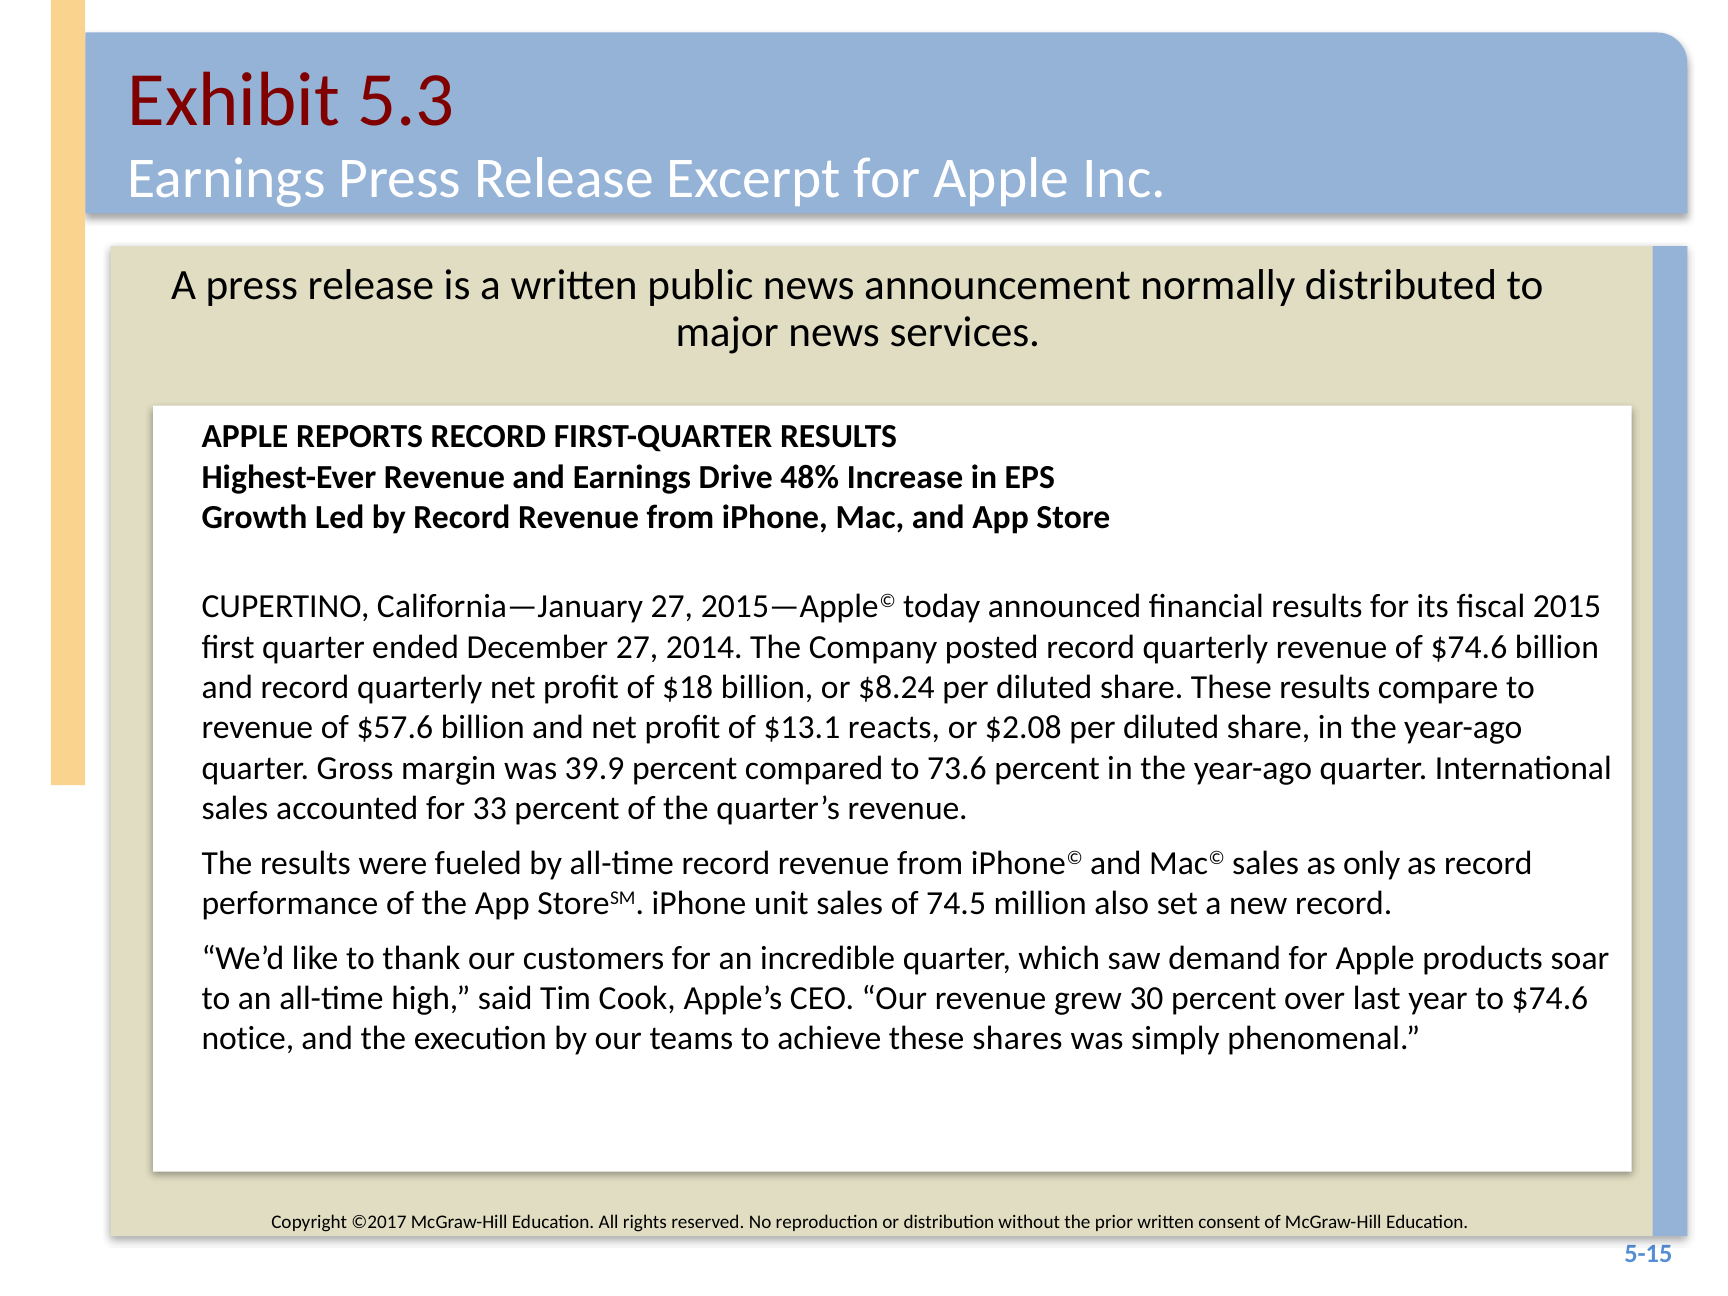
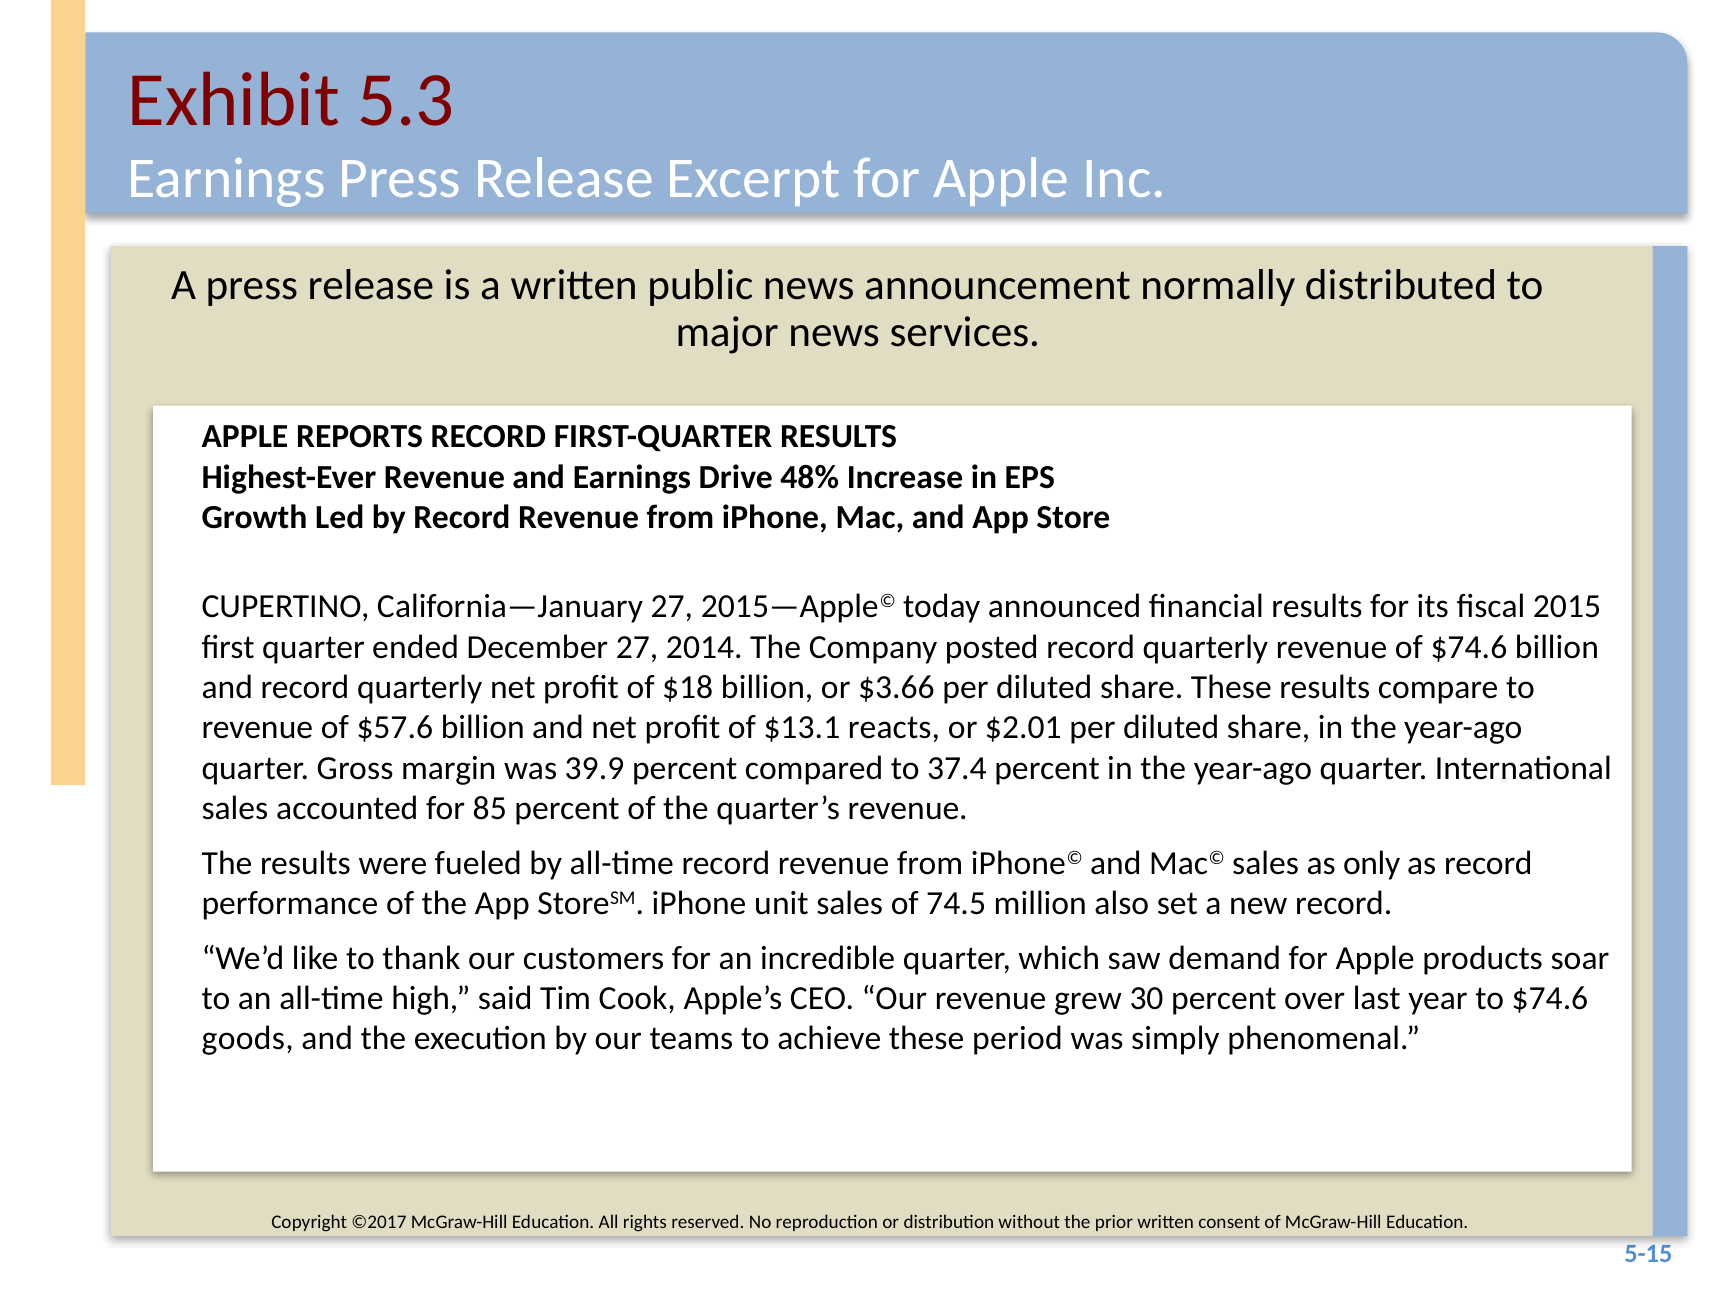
$8.24: $8.24 -> $3.66 (896, 687)
$2.08: $2.08 -> $2.01 (1023, 728)
73.6: 73.6 -> 37.4 (957, 768)
33: 33 -> 85 (490, 808)
notice: notice -> goods (248, 1039)
shares: shares -> period (1017, 1039)
